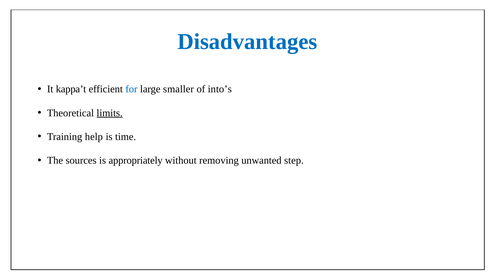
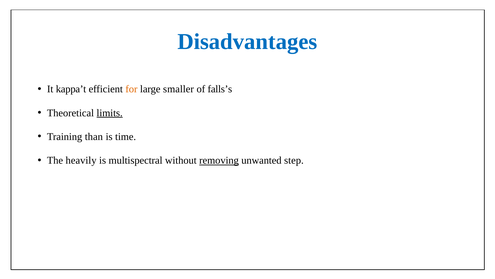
for colour: blue -> orange (131, 89)
into’s: into’s -> falls’s (220, 89)
help: help -> than (94, 137)
sources: sources -> heavily (81, 160)
appropriately: appropriately -> multispectral (136, 160)
removing underline: none -> present (219, 160)
